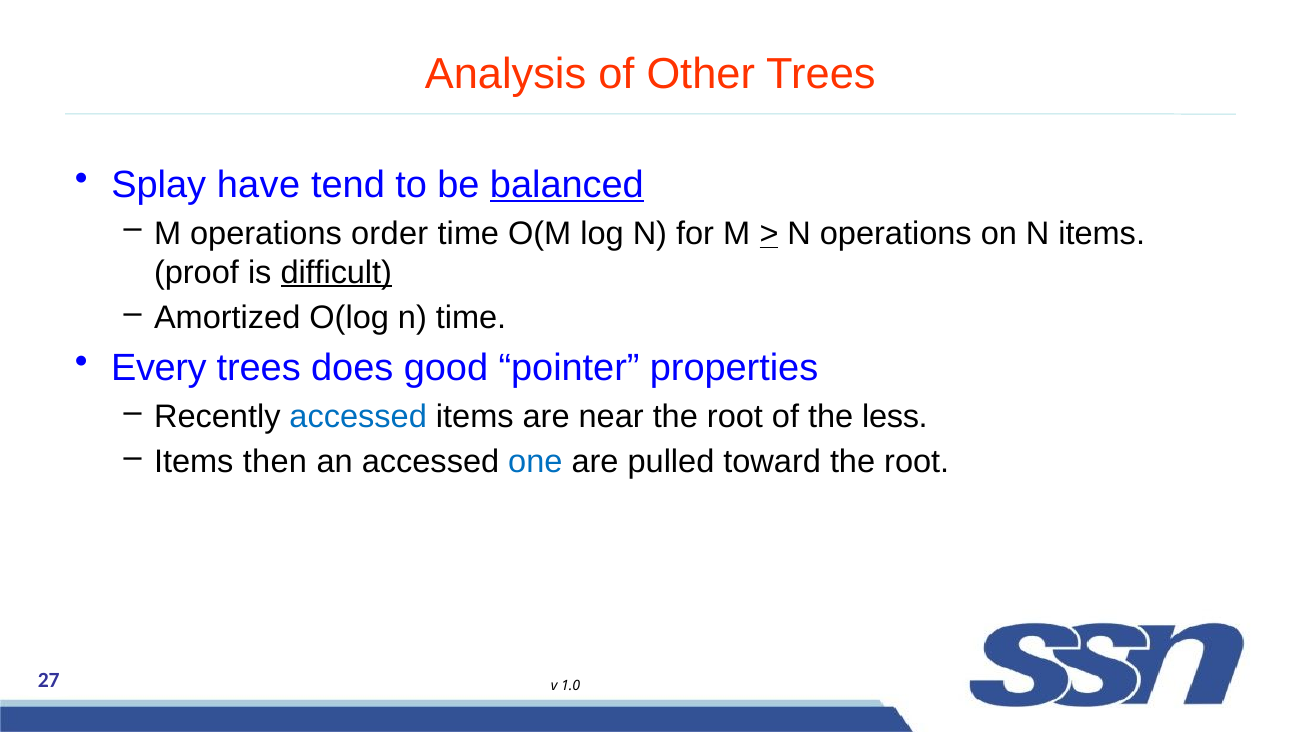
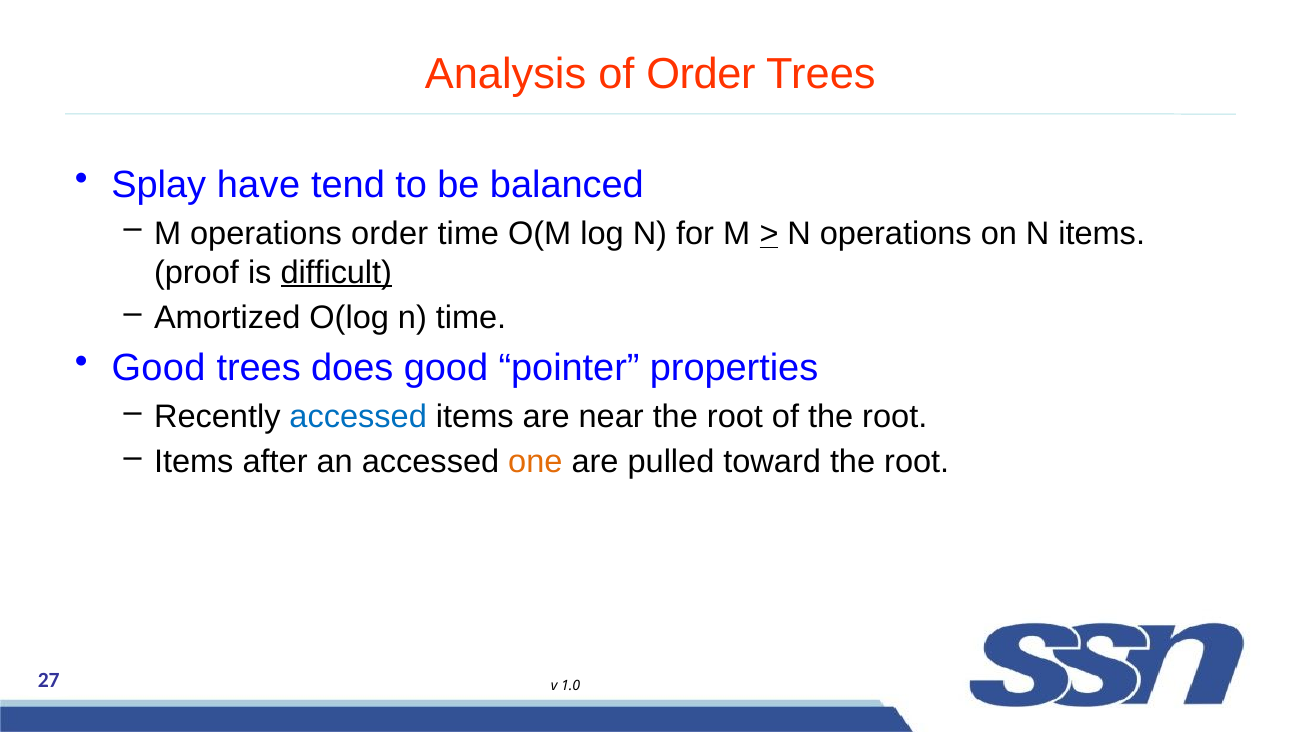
of Other: Other -> Order (701, 75)
balanced underline: present -> none (567, 185)
Every: Every -> Good (159, 368)
of the less: less -> root (895, 416)
then: then -> after (275, 462)
one colour: blue -> orange (535, 462)
